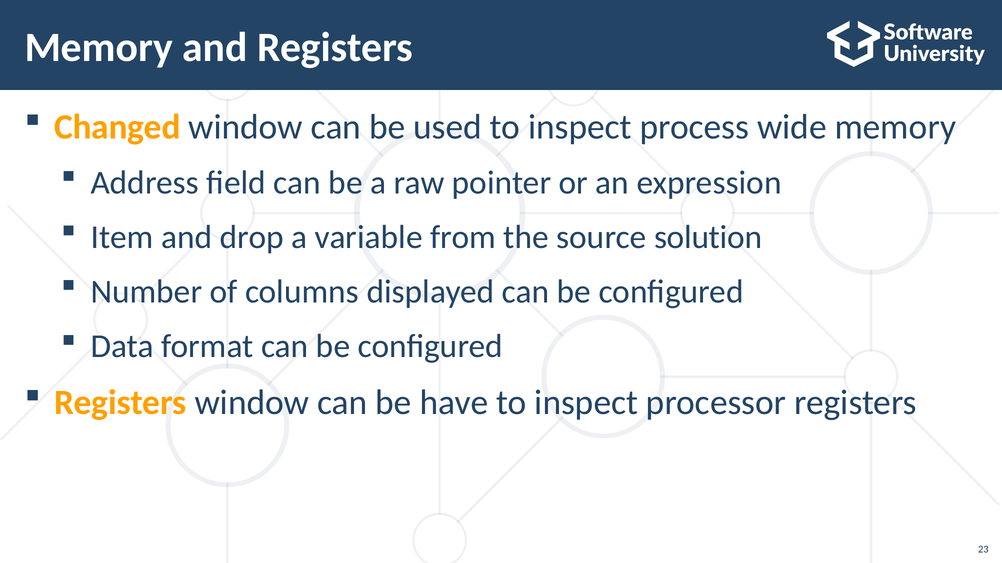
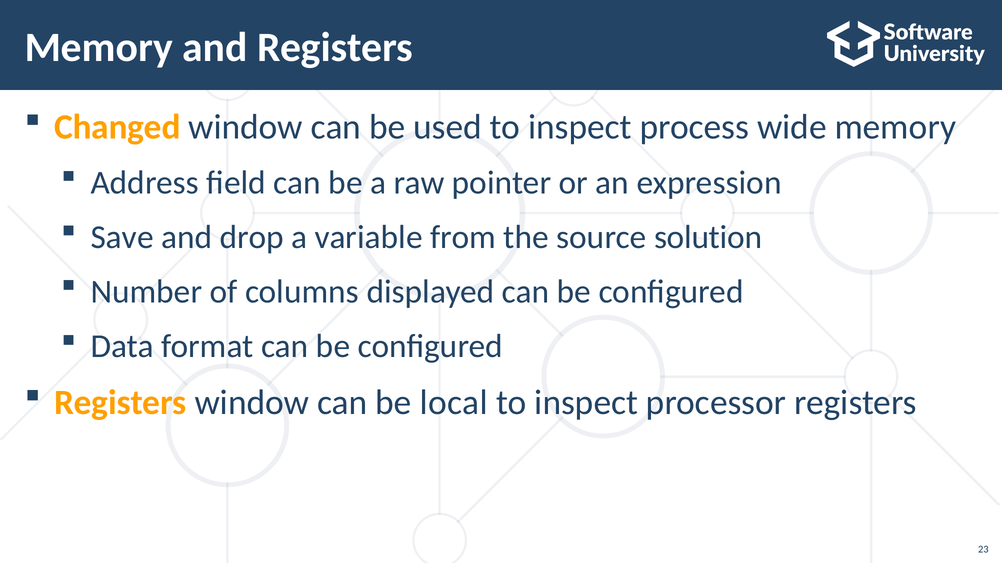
Item: Item -> Save (122, 238)
have: have -> local (454, 403)
